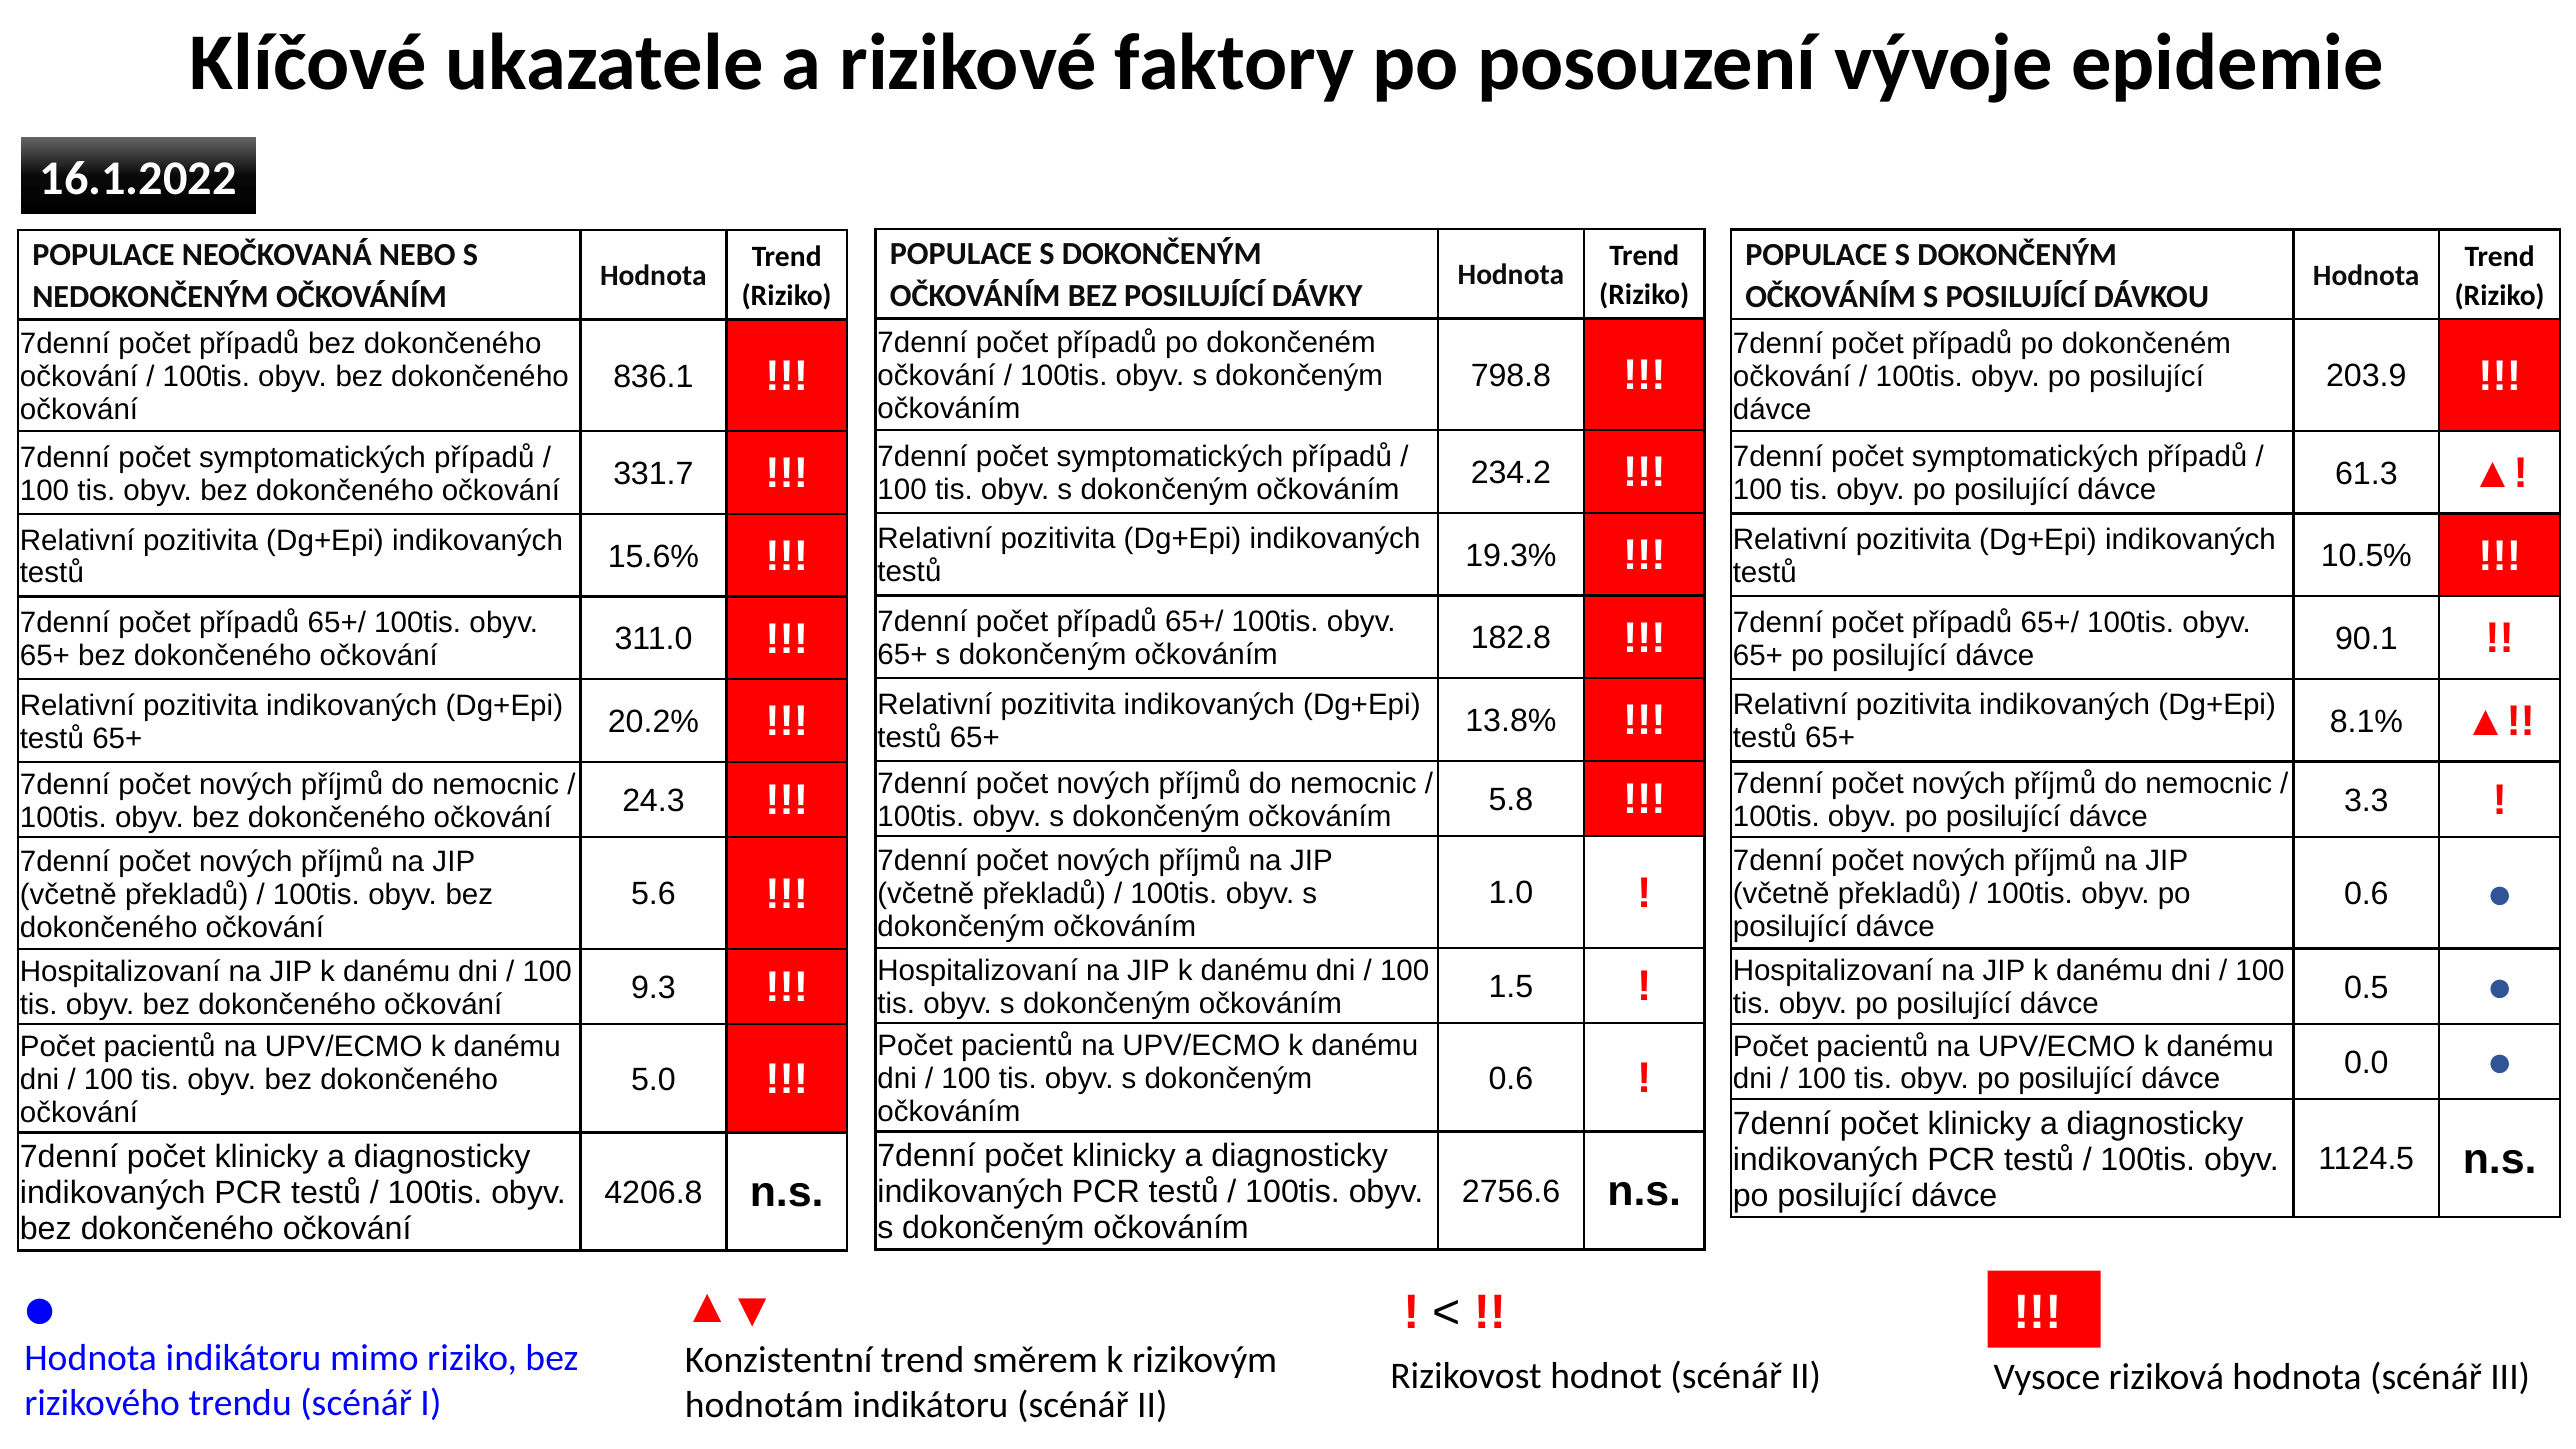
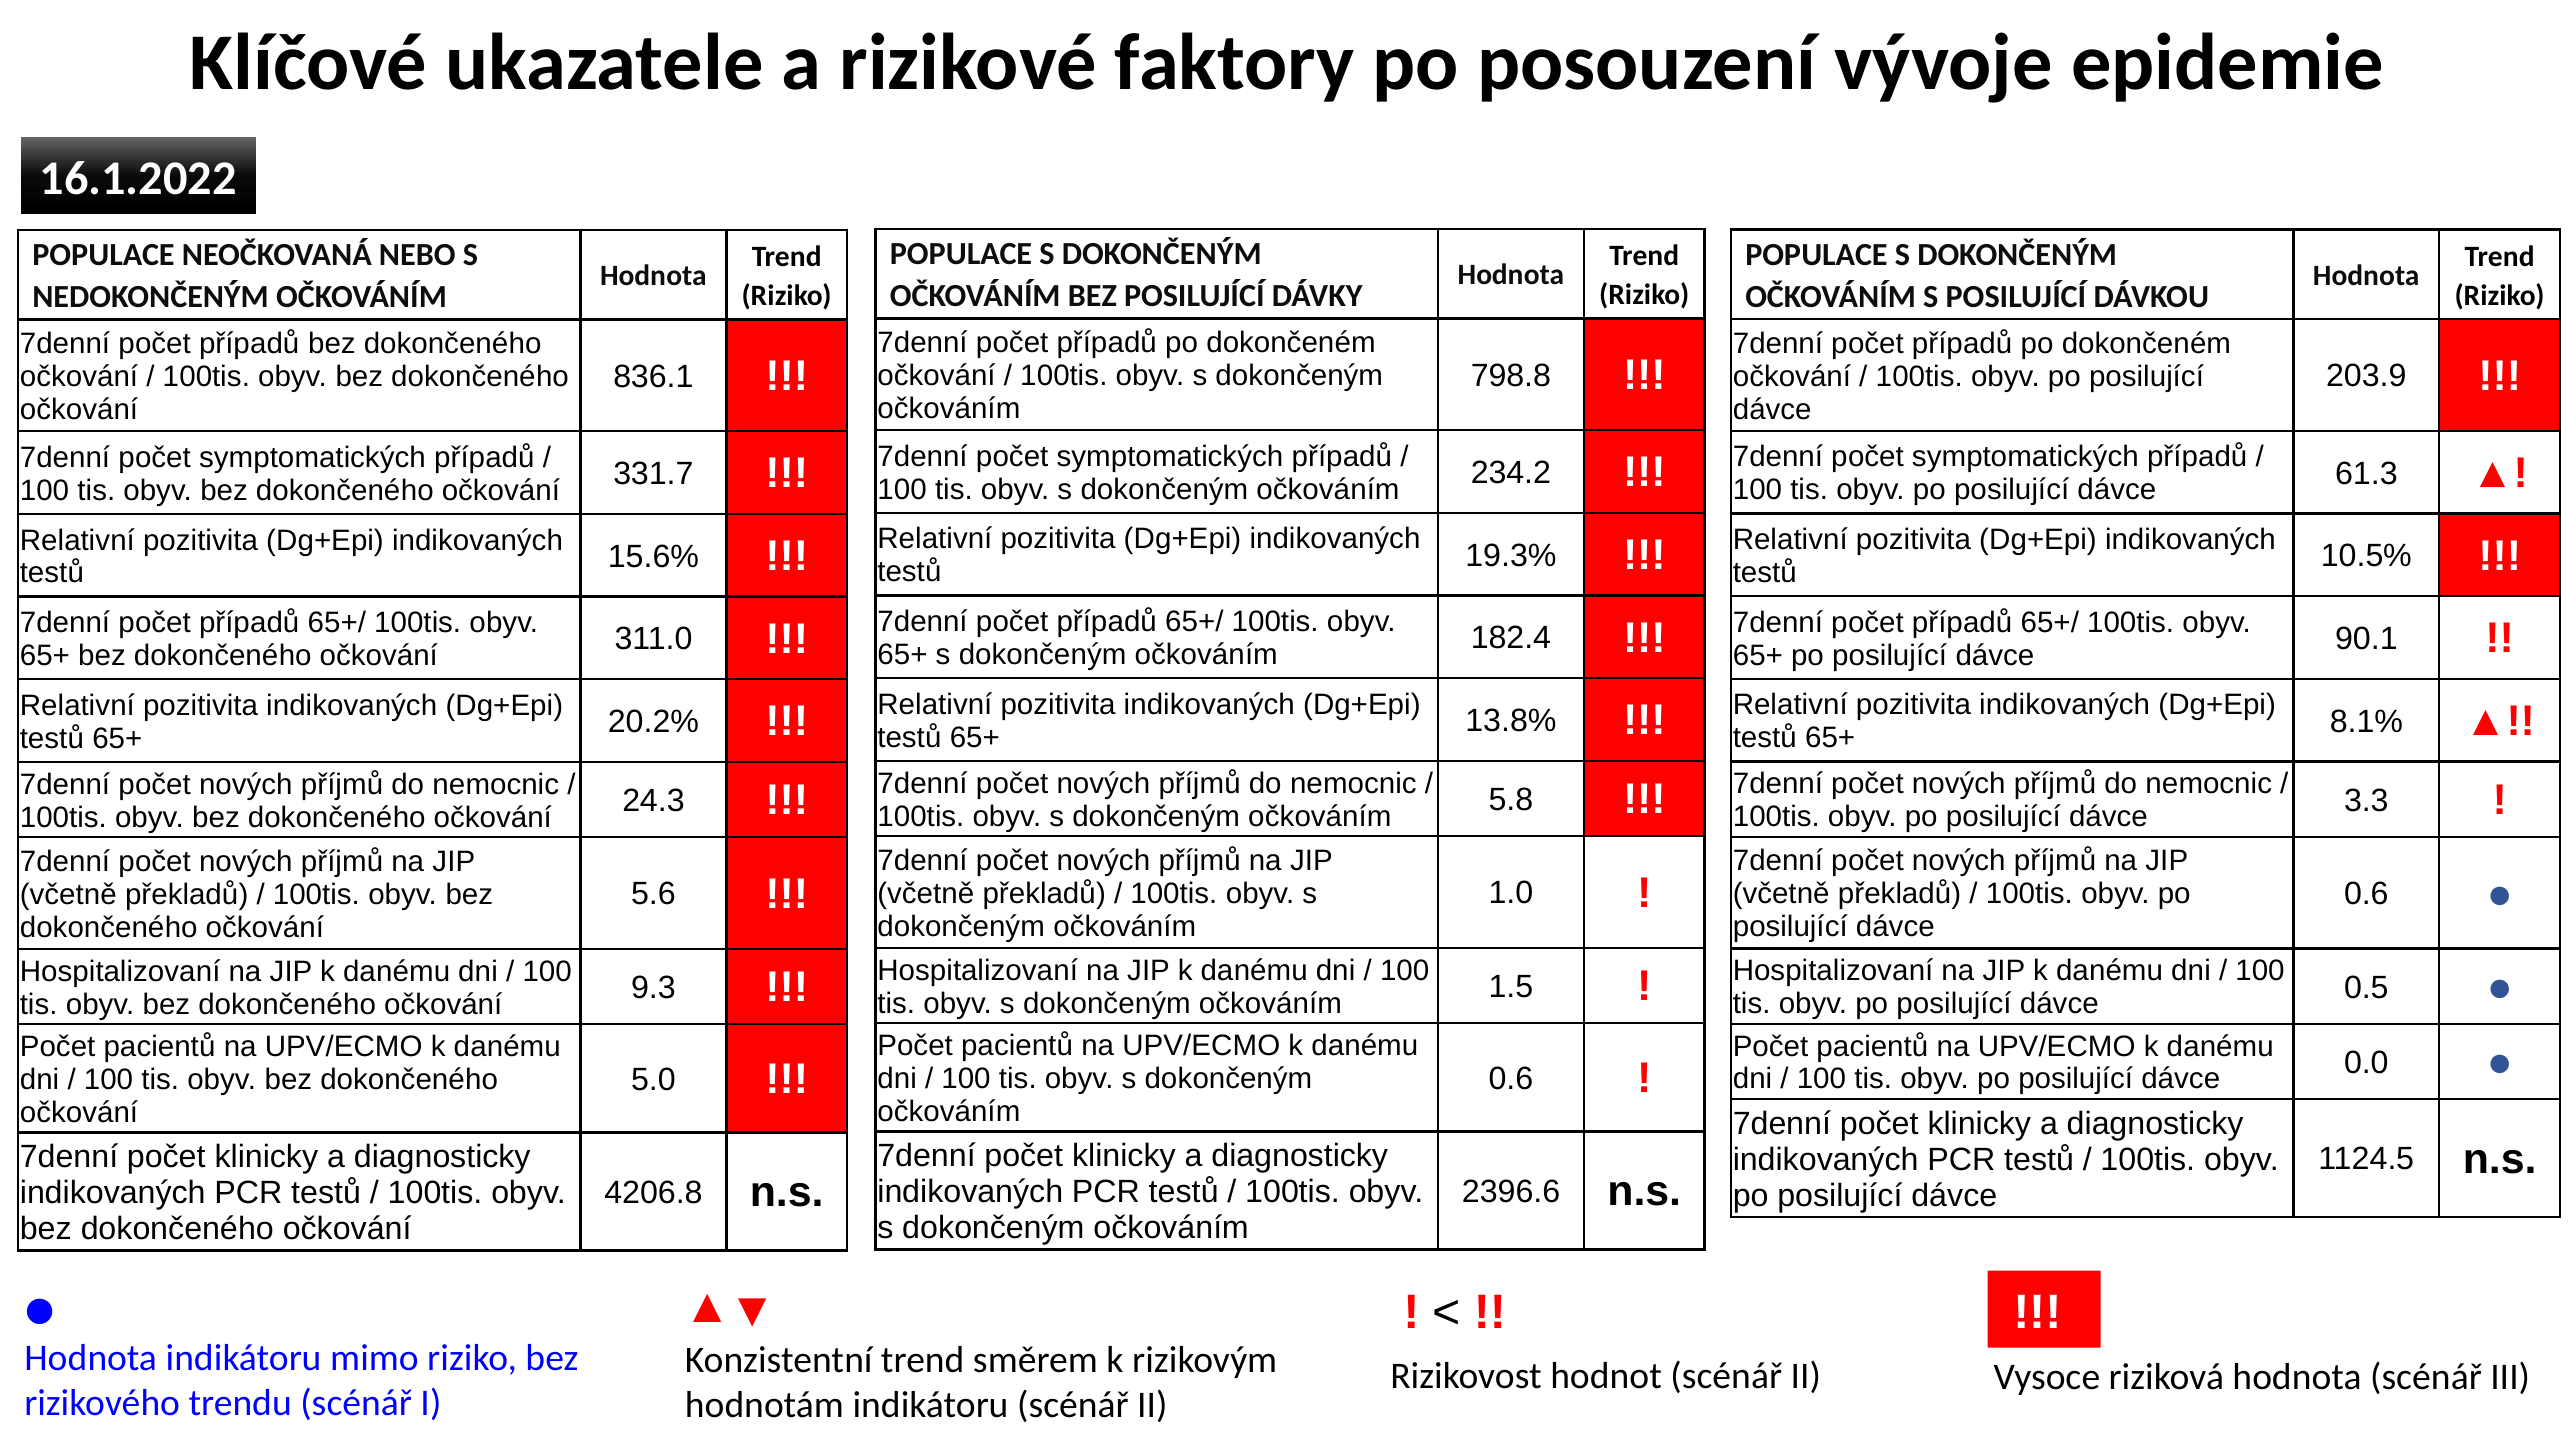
182.8: 182.8 -> 182.4 (1511, 638)
2756.6: 2756.6 -> 2396.6 (1511, 1192)
